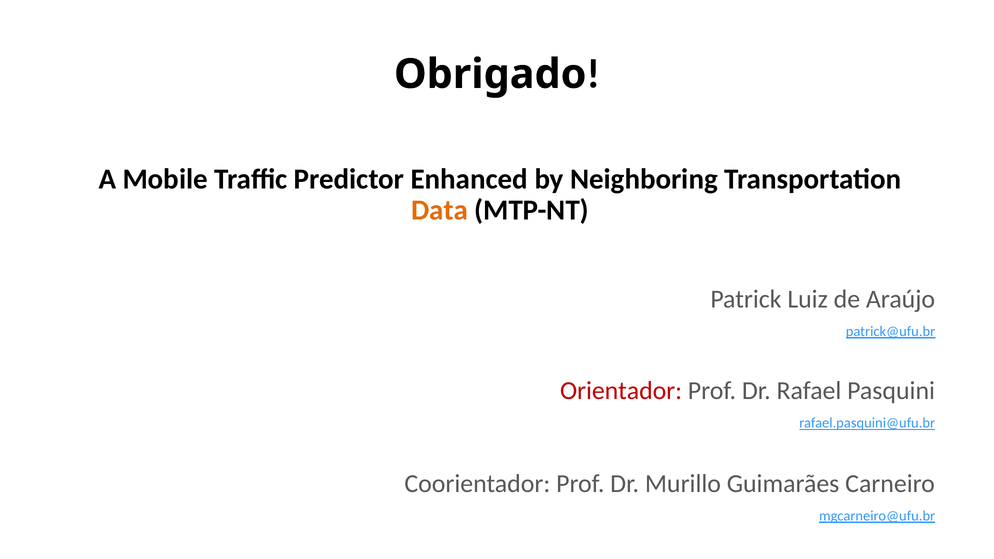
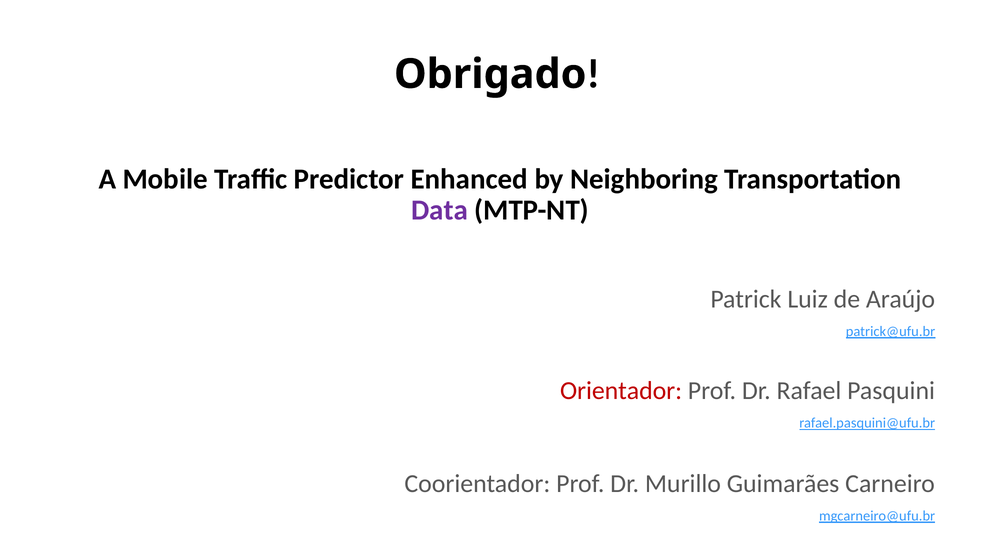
Data colour: orange -> purple (440, 210)
